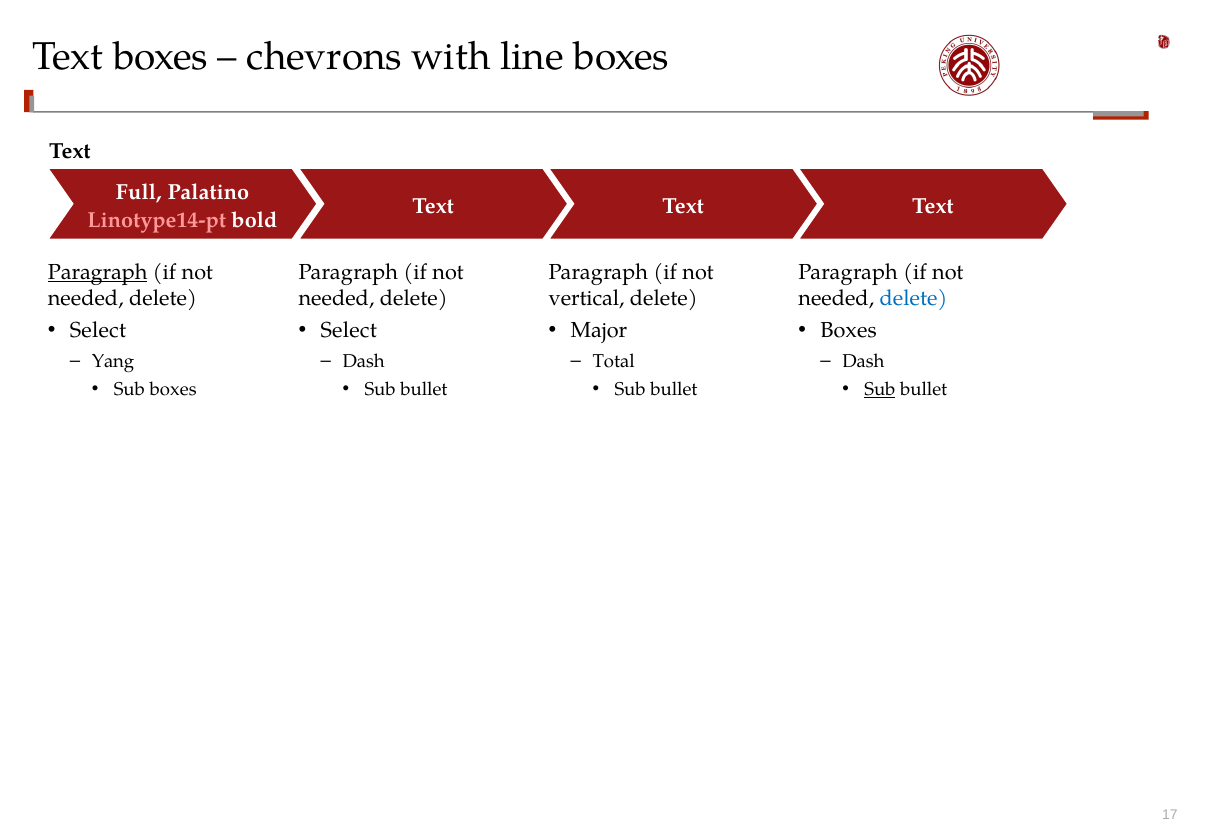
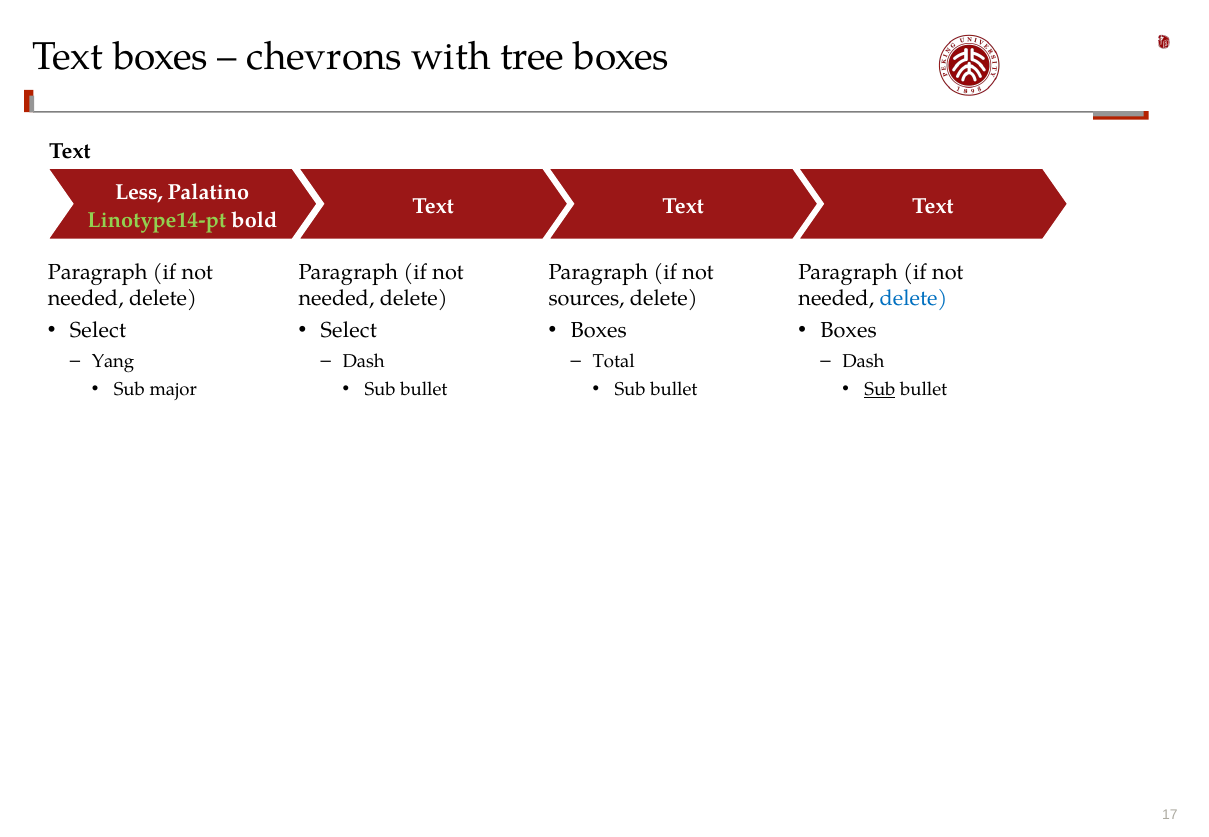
line: line -> tree (532, 57)
Full: Full -> Less (139, 192)
Linotype14-pt colour: pink -> light green (157, 220)
Paragraph underline: present -> none (98, 273)
vertical: vertical -> sources (587, 299)
Major: Major -> Boxes (599, 331)
Sub boxes: boxes -> major (173, 390)
